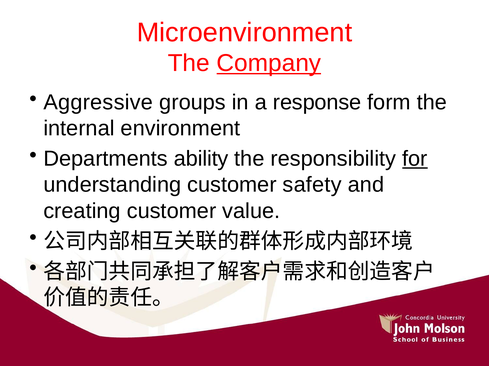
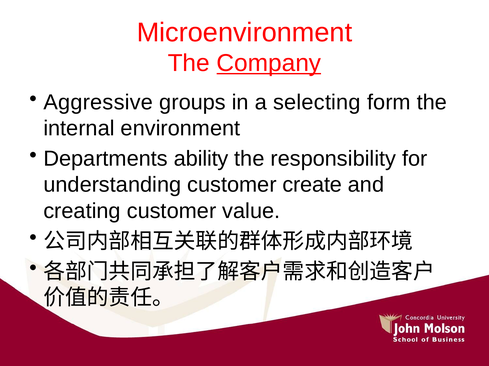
response: response -> selecting (317, 103)
for underline: present -> none (415, 159)
safety: safety -> create (312, 185)
